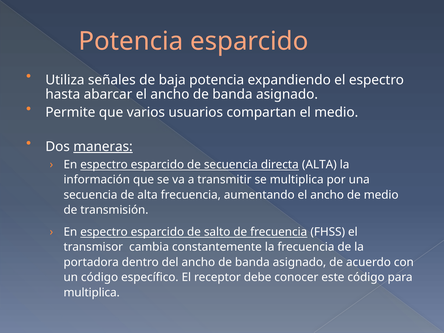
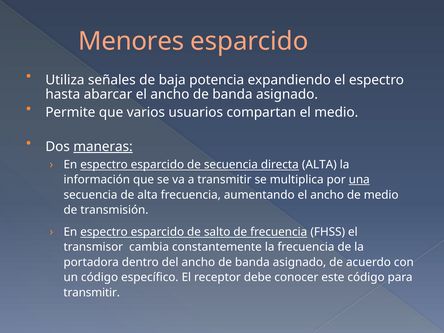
Potencia: Potencia -> Menores (131, 41)
una underline: none -> present (359, 180)
multiplica: multiplica -> transmitir (92, 293)
